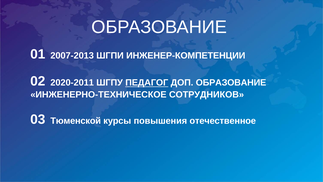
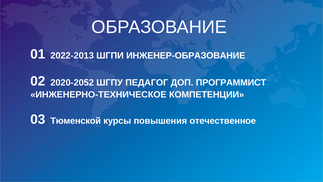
2007-2013: 2007-2013 -> 2022-2013 (72, 56)
ИНЖЕНЕР-КОМПЕТЕНЦИИ: ИНЖЕНЕР-КОМПЕТЕНЦИИ -> ИНЖЕНЕР-ОБРАЗОВАНИЕ (186, 56)
2020-2011: 2020-2011 -> 2020-2052 (72, 83)
ПЕДАГОГ underline: present -> none (147, 83)
ДОП ОБРАЗОВАНИЕ: ОБРАЗОВАНИЕ -> ПРОГРАММИСТ (231, 83)
СОТРУДНИКОВ: СОТРУДНИКОВ -> КОМПЕТЕНЦИИ (207, 94)
